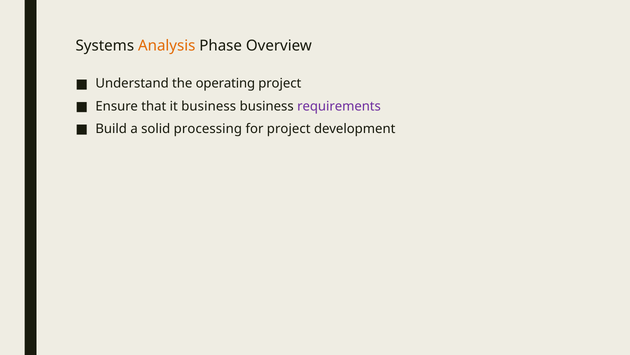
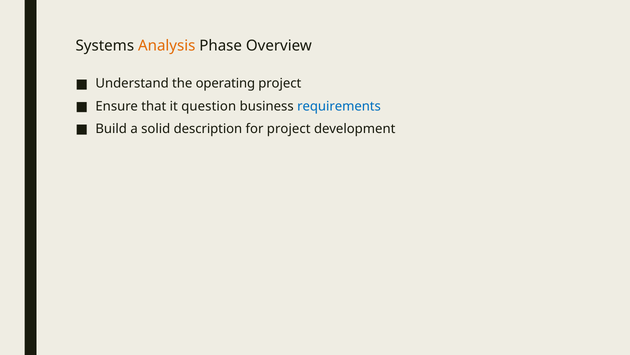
it business: business -> question (209, 106)
requirements colour: purple -> blue (339, 106)
processing: processing -> description (208, 129)
